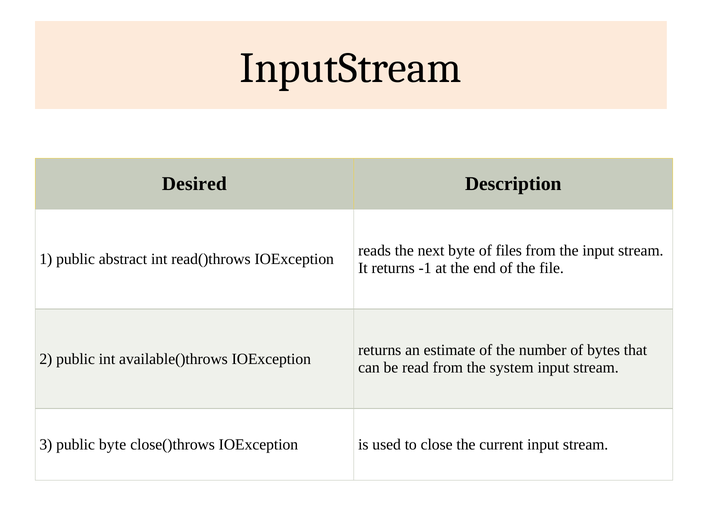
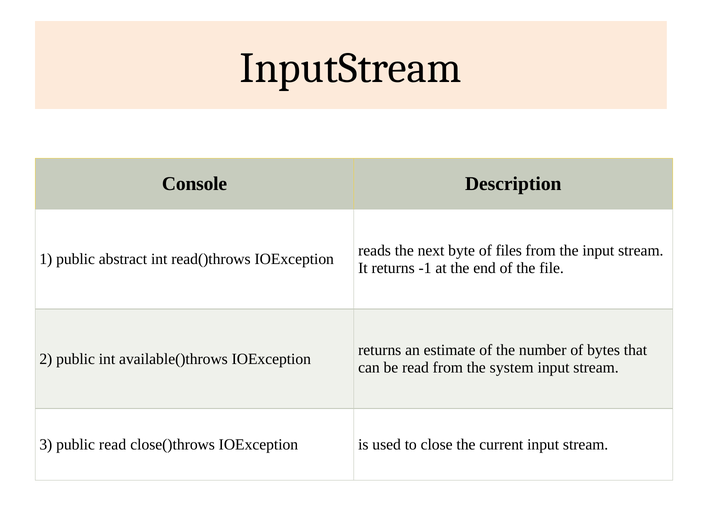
Desired: Desired -> Console (195, 184)
public byte: byte -> read (113, 444)
